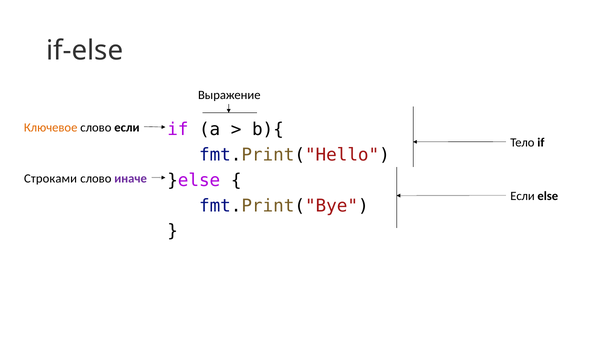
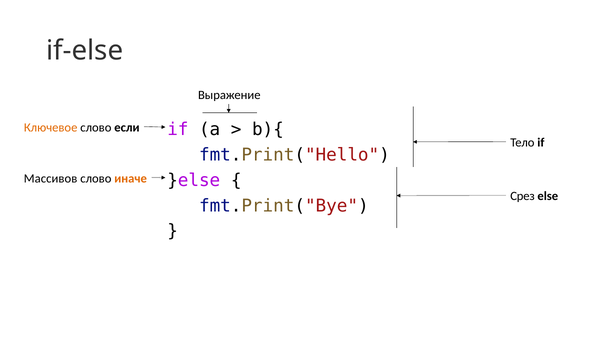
Строками: Строками -> Массивов (51, 179)
иначе colour: purple -> orange (131, 179)
Если: Если -> Срез (523, 196)
